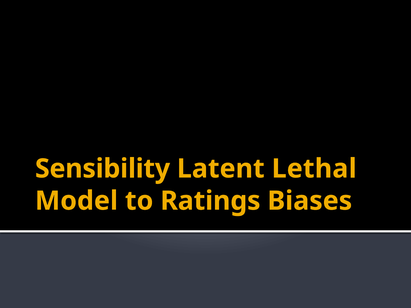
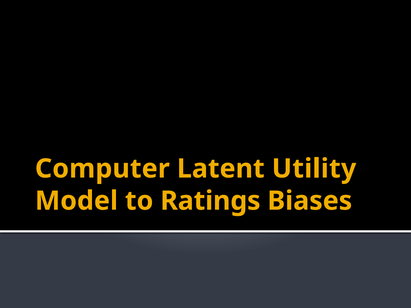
Sensibility: Sensibility -> Computer (102, 169)
Lethal: Lethal -> Utility (314, 169)
